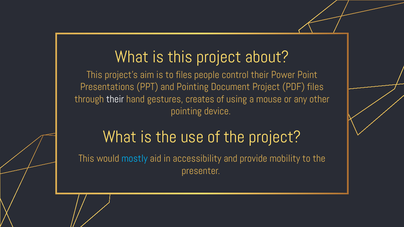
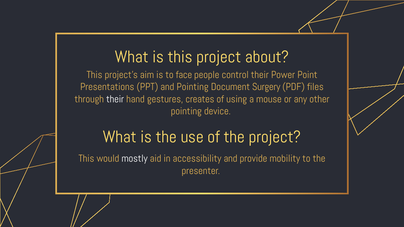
to files: files -> face (184, 75)
Document Project: Project -> Surgery (266, 87)
mostly colour: light blue -> white (135, 159)
